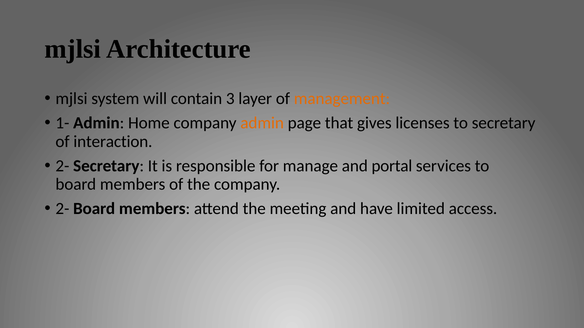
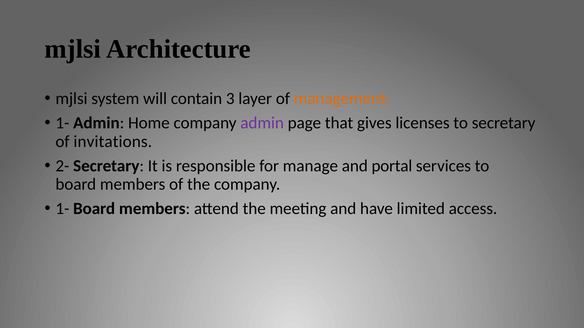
admin colour: orange -> purple (262, 123)
interaction: interaction -> invitations (113, 142)
2-: 2- -> 1- (62, 209)
